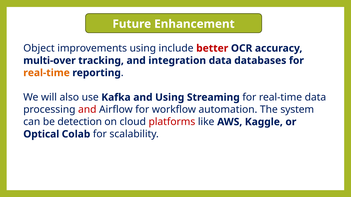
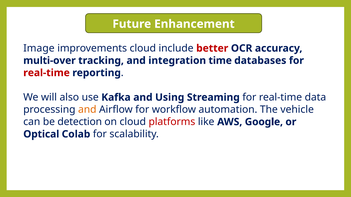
Object: Object -> Image (39, 48)
improvements using: using -> cloud (143, 48)
integration data: data -> time (220, 61)
real-time colour: orange -> red (47, 73)
and colour: red -> orange (87, 110)
system: system -> vehicle (297, 110)
Kaggle: Kaggle -> Google (264, 122)
